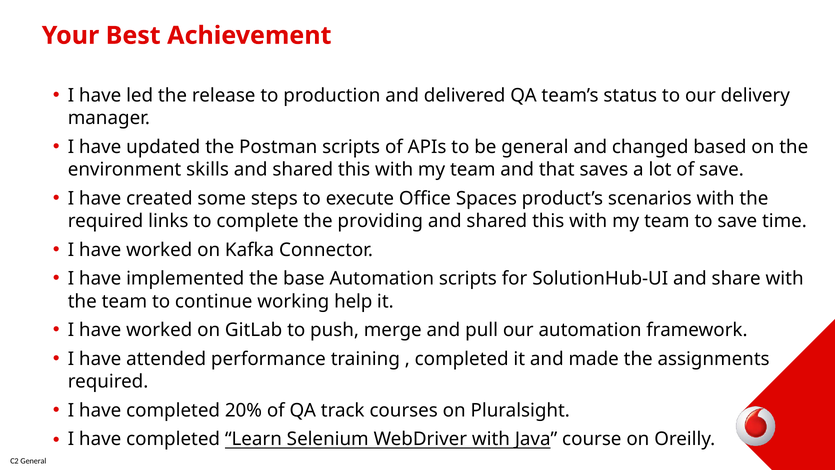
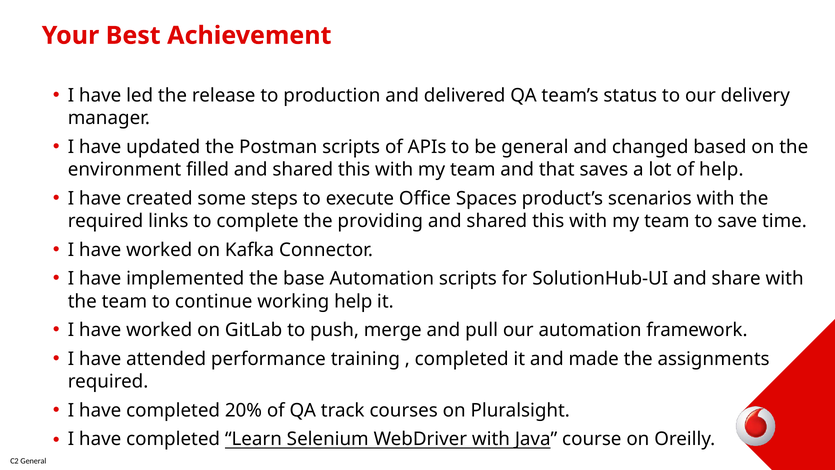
skills: skills -> filled (208, 170)
of save: save -> help (721, 170)
